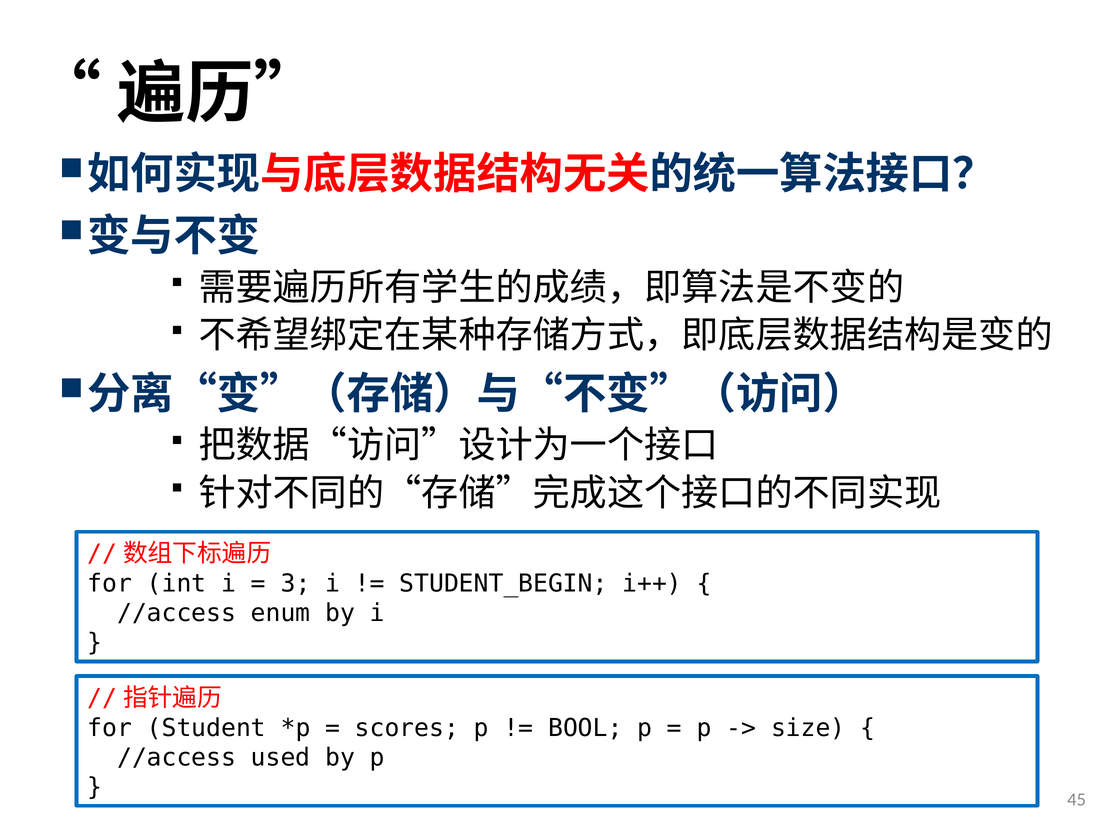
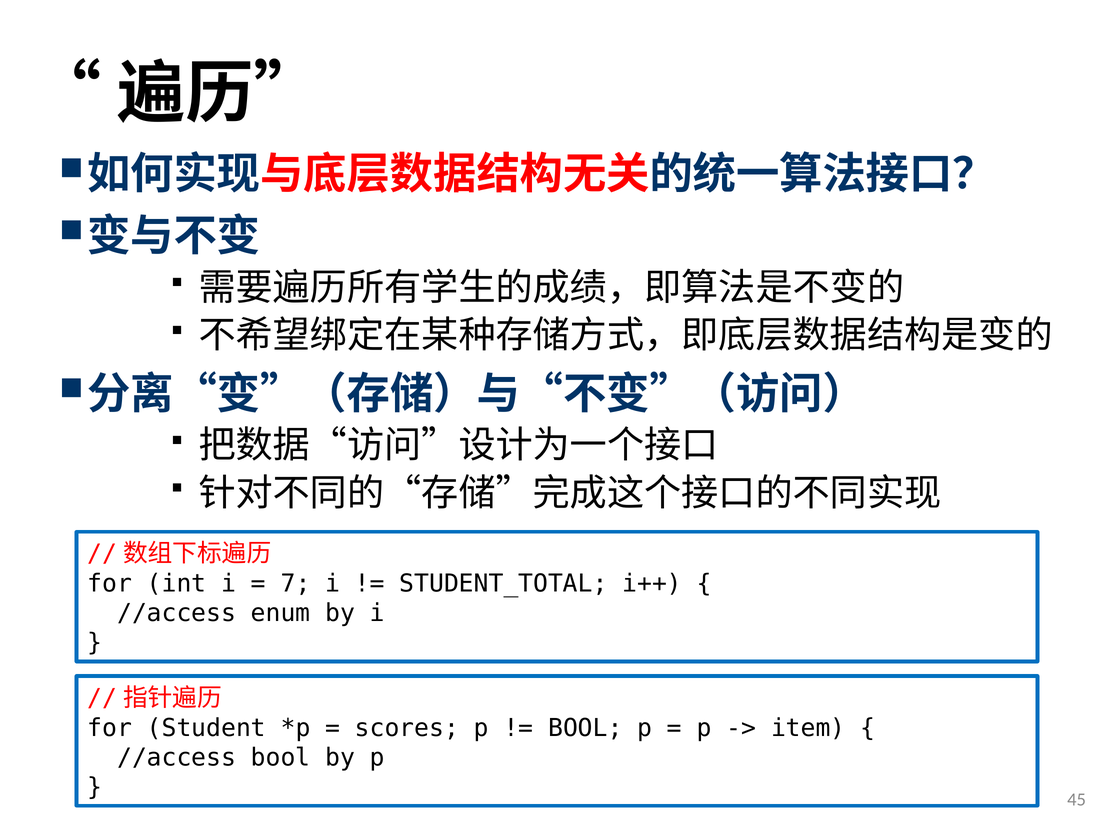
3: 3 -> 7 (295, 584)
STUDENT_BEGIN: STUDENT_BEGIN -> STUDENT_TOTAL (504, 584)
size: size -> item (808, 728)
//access used: used -> bool (281, 758)
